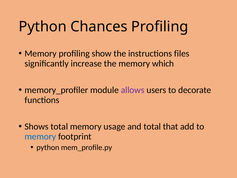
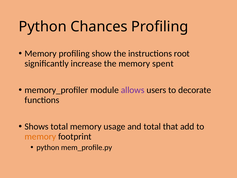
files: files -> root (182, 53)
which: which -> spent (163, 63)
memory colour: blue -> orange (40, 136)
